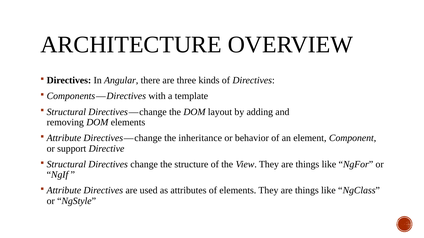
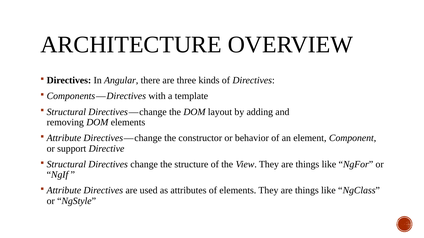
inheritance: inheritance -> constructor (200, 138)
